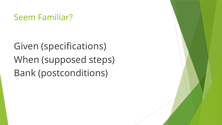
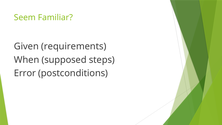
specifications: specifications -> requirements (74, 46)
Bank: Bank -> Error (25, 73)
